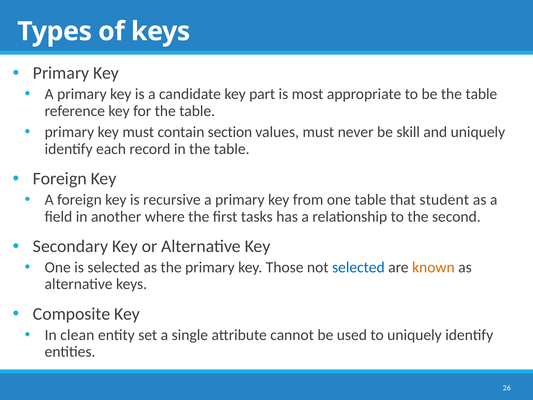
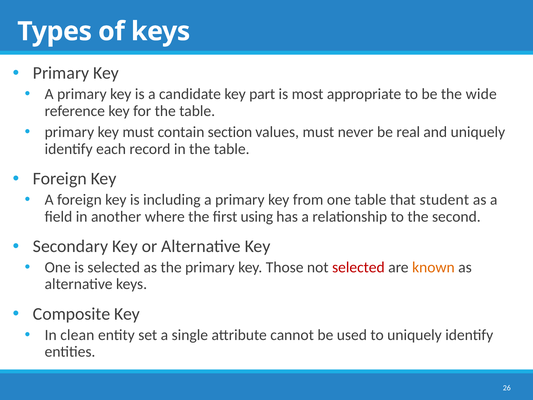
be the table: table -> wide (481, 94)
skill: skill -> real (408, 132)
recursive: recursive -> including (172, 200)
tasks: tasks -> using (257, 216)
selected colour: blue -> red (358, 267)
